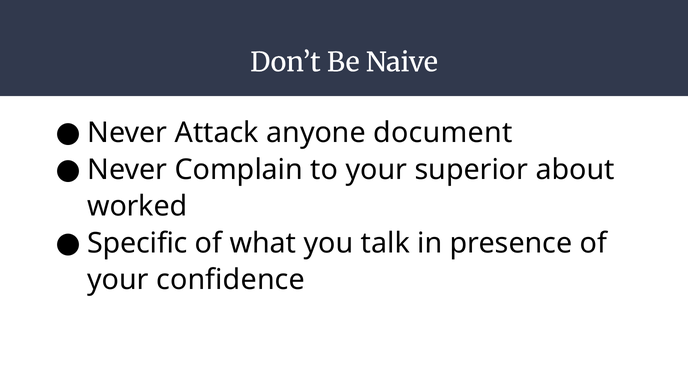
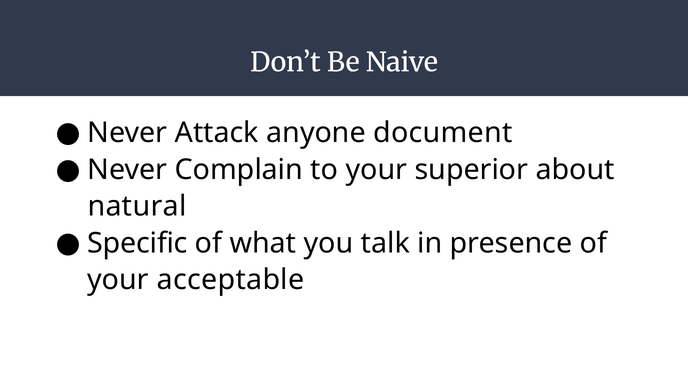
worked: worked -> natural (137, 206)
confidence: confidence -> acceptable (231, 280)
